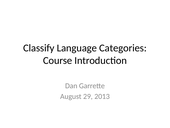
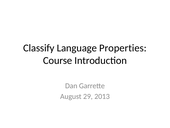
Categories: Categories -> Properties (123, 48)
